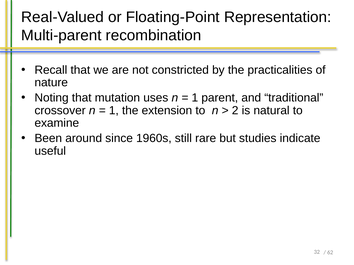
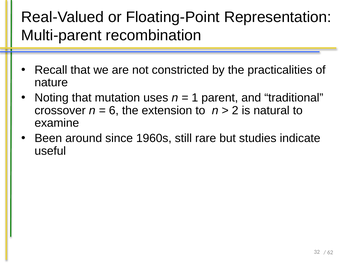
1: 1 -> 6 (114, 111)
